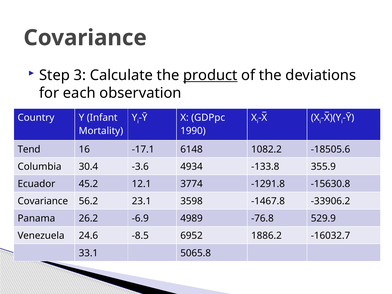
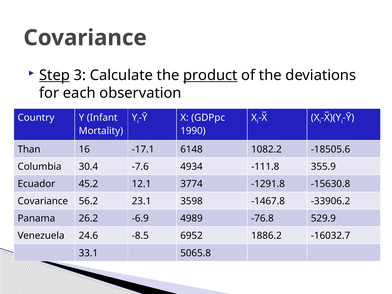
Step underline: none -> present (54, 75)
Tend: Tend -> Than (29, 149)
-3.6: -3.6 -> -7.6 (140, 167)
-133.8: -133.8 -> -111.8 (265, 167)
